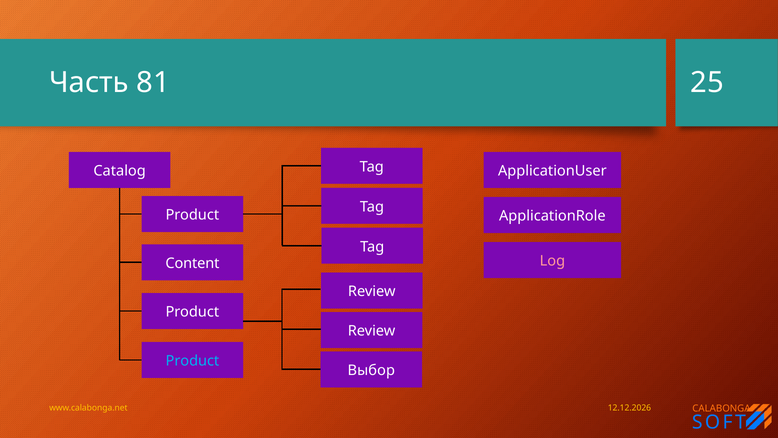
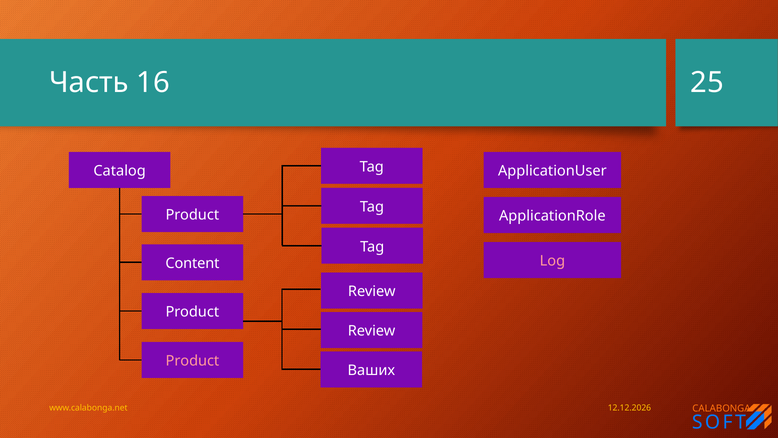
81: 81 -> 16 (153, 82)
Product colour: light blue -> pink (192, 361)
Выбор: Выбор -> Ваших (371, 370)
